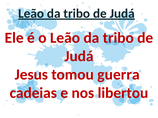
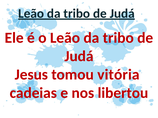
guerra: guerra -> vitória (118, 75)
